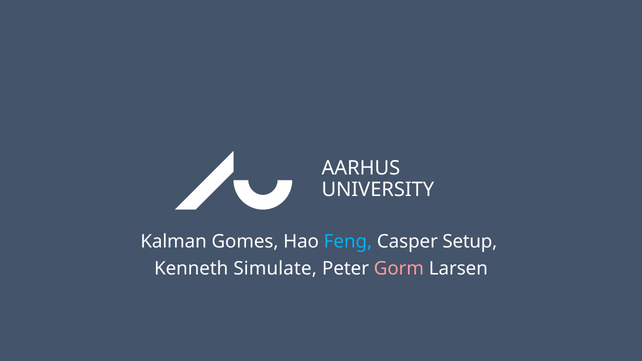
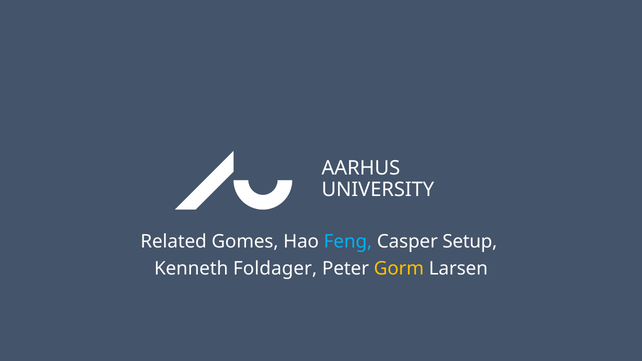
Kalman: Kalman -> Related (174, 242)
Simulate: Simulate -> Foldager (275, 268)
Gorm colour: pink -> yellow (399, 268)
